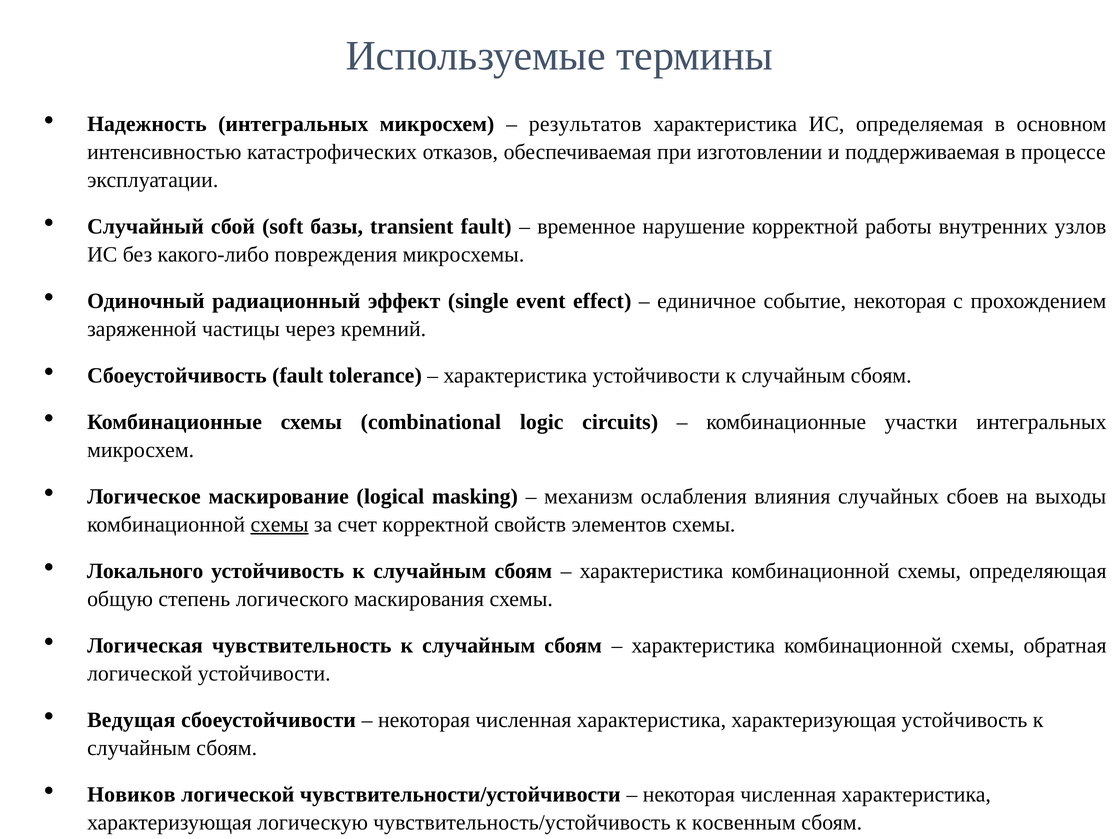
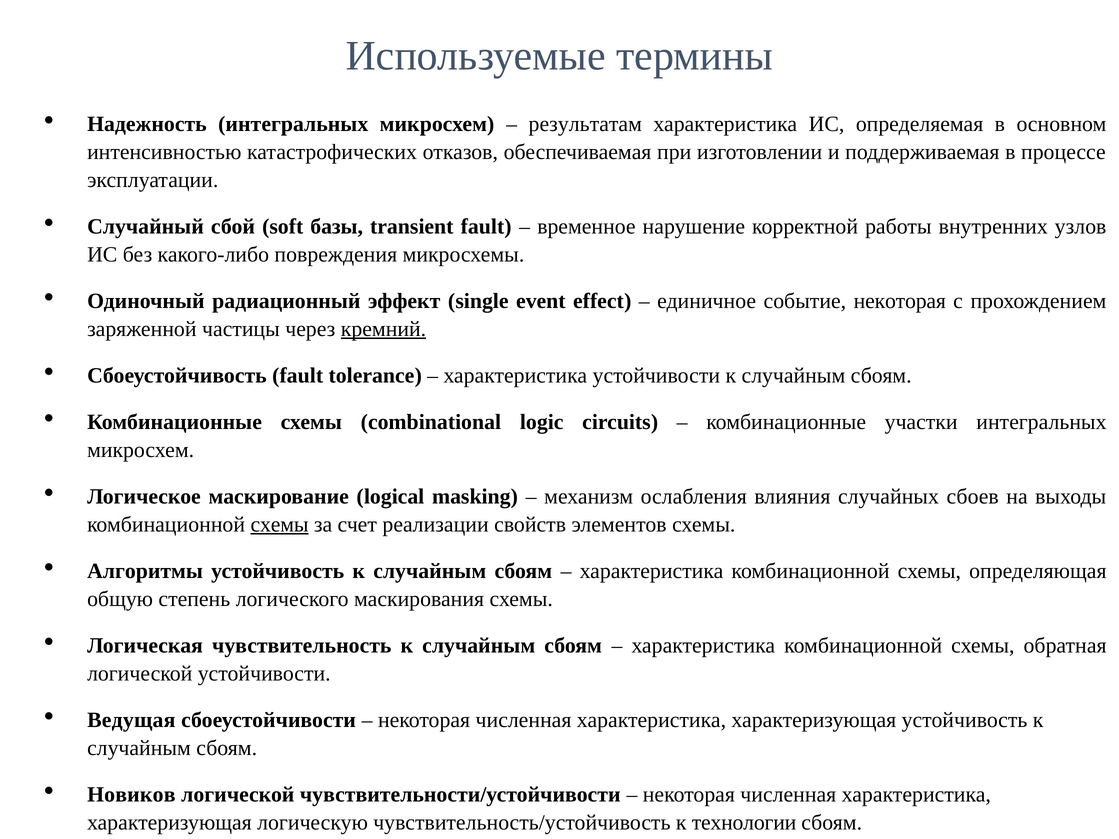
результатов: результатов -> результатам (585, 124)
кремний underline: none -> present (384, 329)
счет корректной: корректной -> реализации (436, 525)
Локального: Локального -> Алгоритмы (145, 571)
косвенным: косвенным -> технологии (744, 823)
